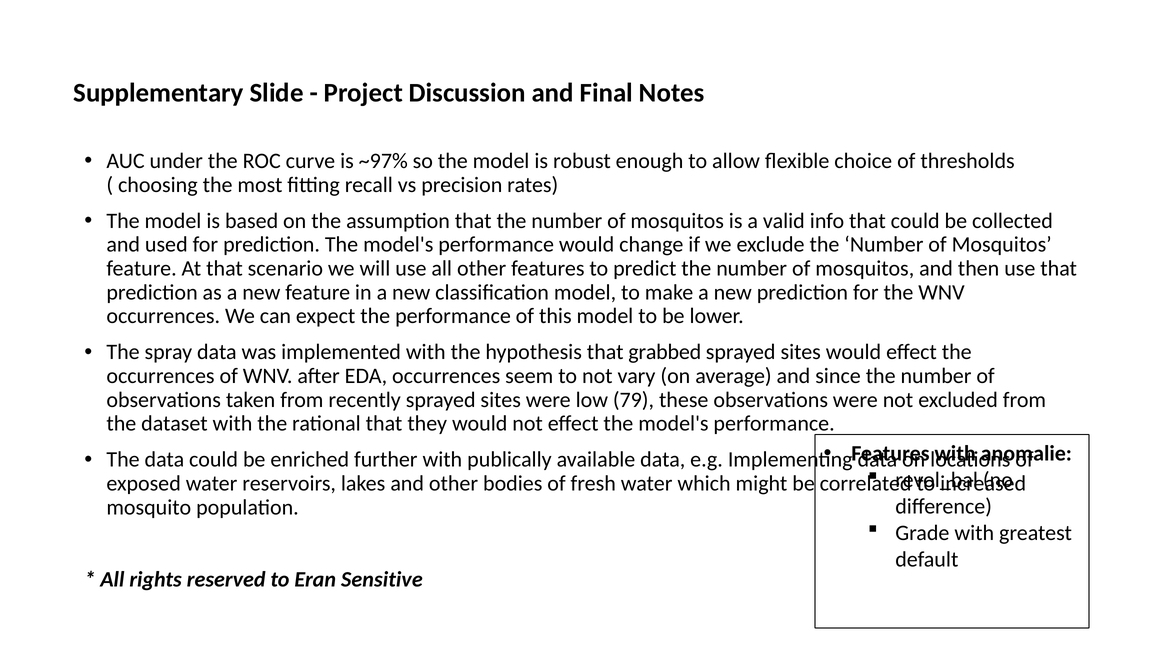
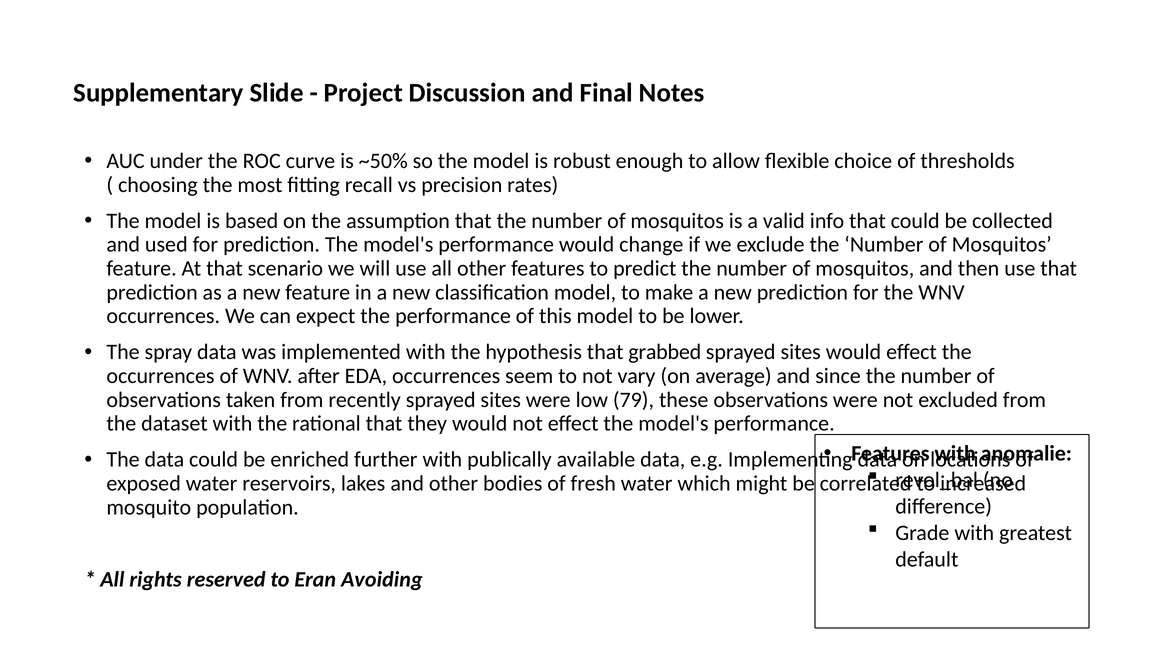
~97%: ~97% -> ~50% (383, 161)
Sensitive: Sensitive -> Avoiding (382, 579)
